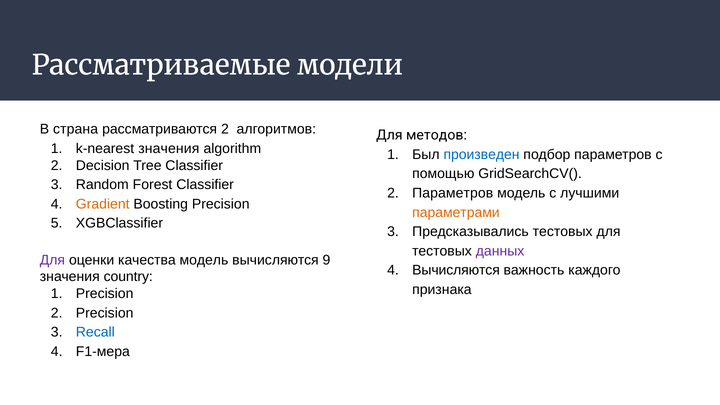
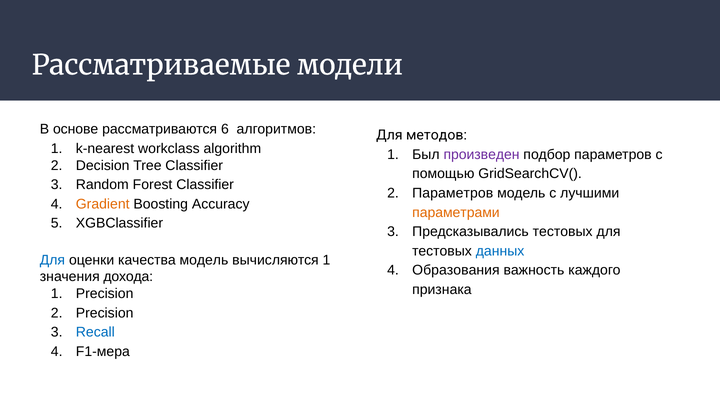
страна: страна -> основе (76, 129)
рассматриваются 2: 2 -> 6 (225, 129)
k-nearest значения: значения -> workclass (169, 149)
произведен colour: blue -> purple (482, 155)
Boosting Precision: Precision -> Accuracy (221, 204)
данных colour: purple -> blue (500, 251)
Для colour: purple -> blue (52, 260)
вычисляются 9: 9 -> 1 (327, 260)
4 Вычисляются: Вычисляются -> Образования (456, 270)
country: country -> дохода (128, 277)
